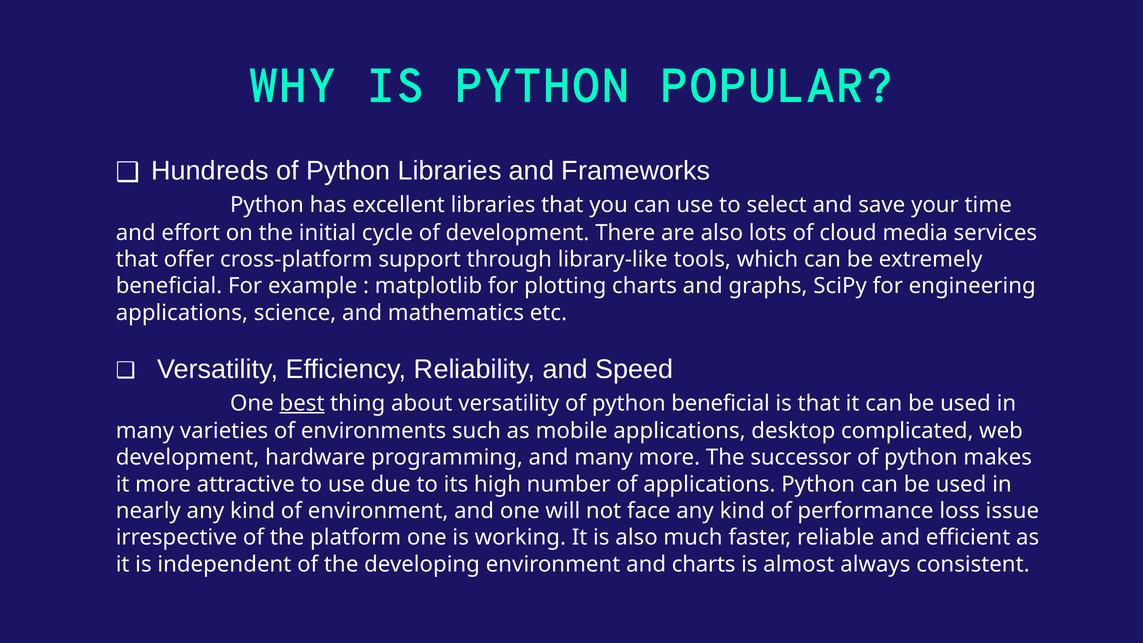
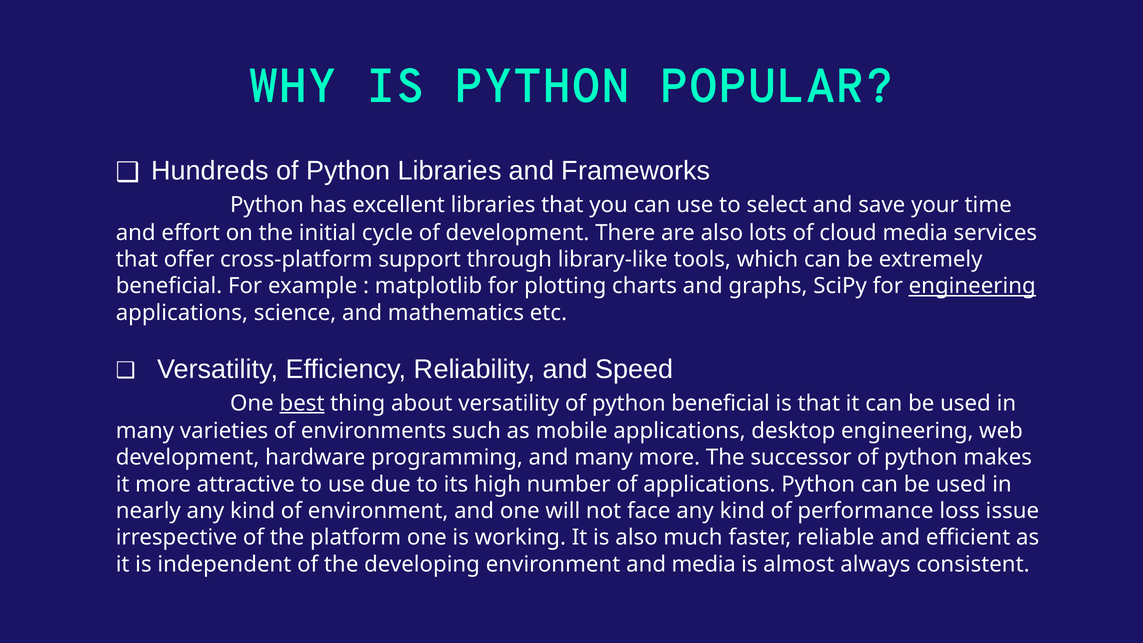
engineering underline: none -> present (972, 286)
desktop complicated: complicated -> engineering (907, 431)
and charts: charts -> media (704, 564)
